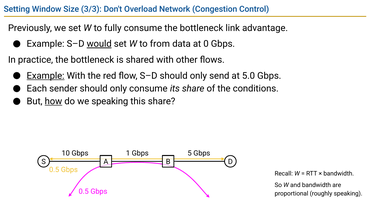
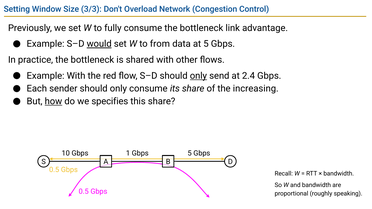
at 0: 0 -> 5 (206, 44)
Example underline: present -> none (46, 76)
only underline: none -> present (198, 76)
5.0: 5.0 -> 2.4 (248, 76)
conditions: conditions -> increasing (256, 89)
we speaking: speaking -> specifies (110, 101)
